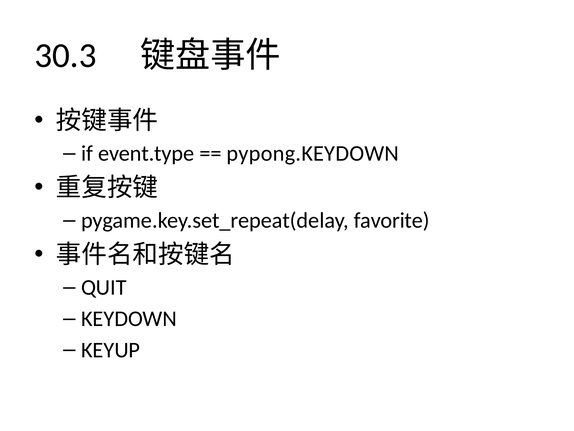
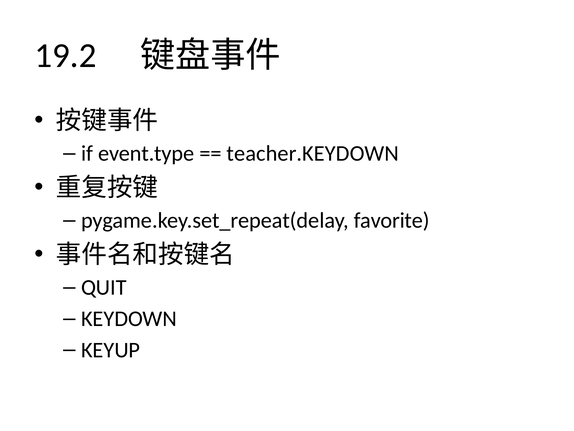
30.3: 30.3 -> 19.2 (65, 56)
pypong.KEYDOWN: pypong.KEYDOWN -> teacher.KEYDOWN (313, 153)
